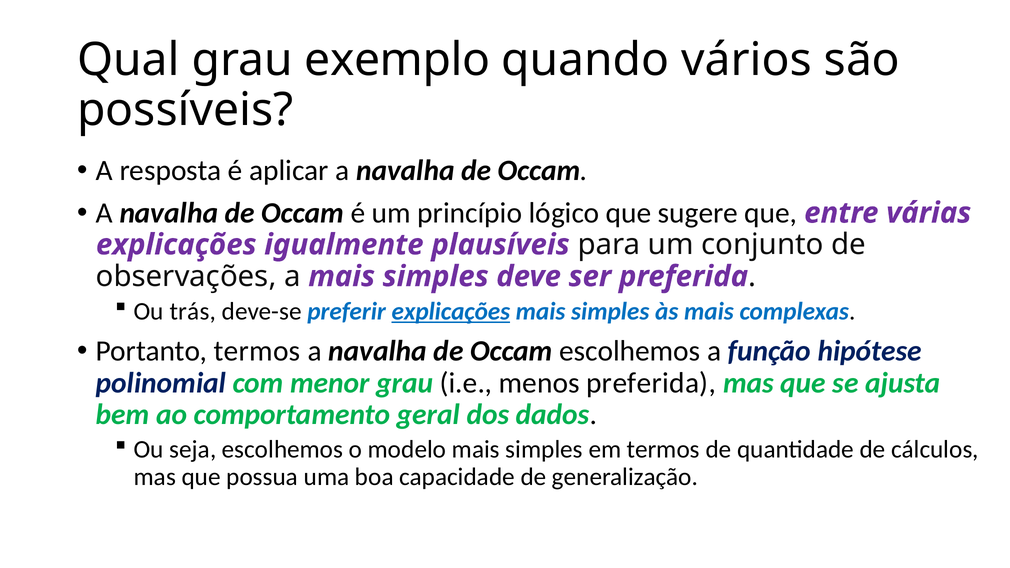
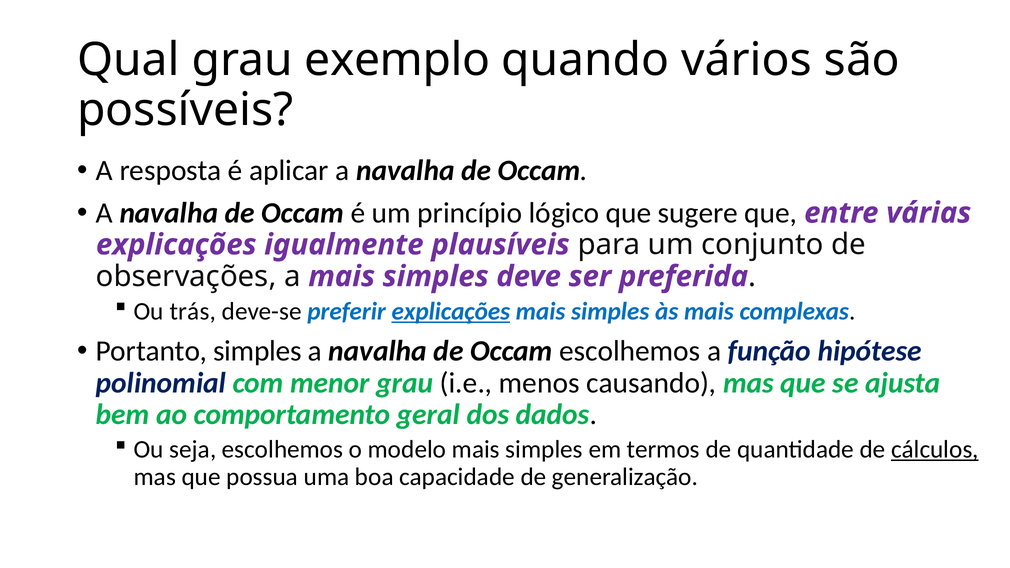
Portanto termos: termos -> simples (257, 351)
menos preferida: preferida -> causando (651, 383)
cálculos underline: none -> present (935, 450)
